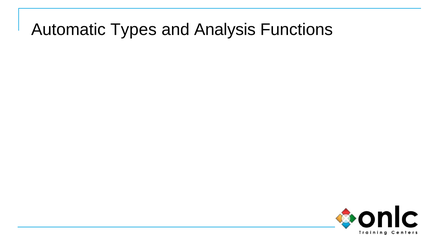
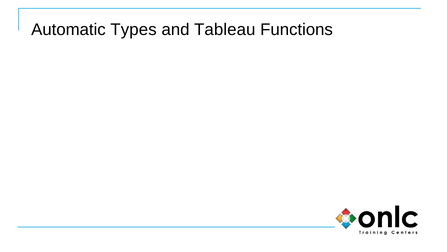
Analysis: Analysis -> Tableau (225, 30)
